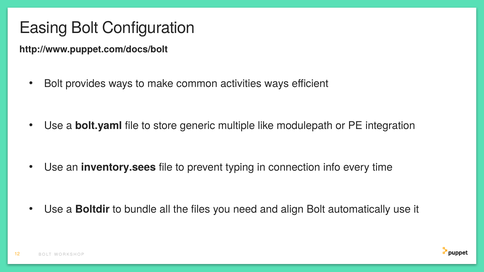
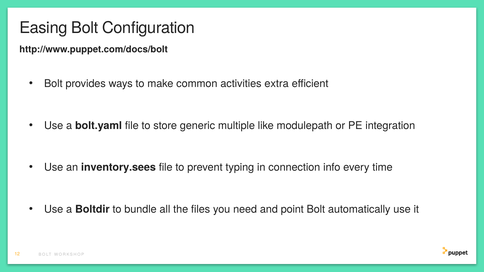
activities ways: ways -> extra (277, 84)
align: align -> point (292, 209)
